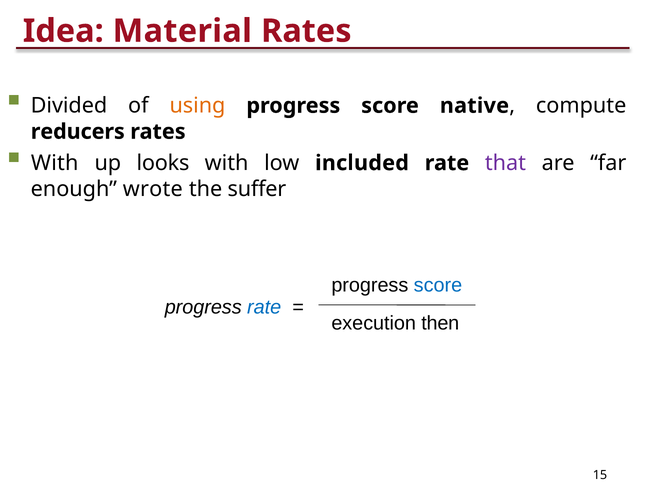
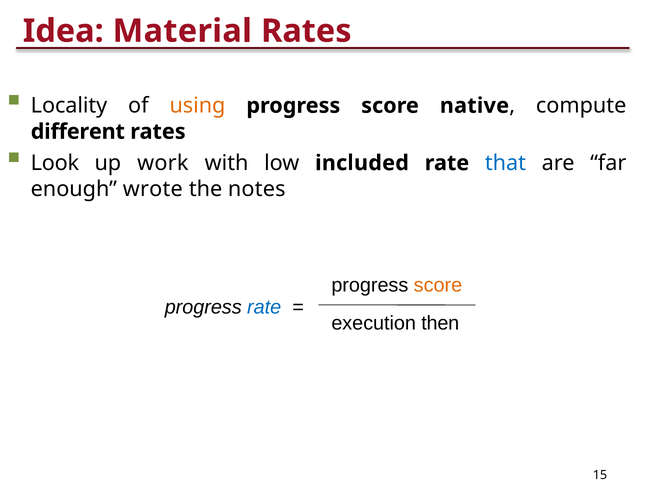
Divided: Divided -> Locality (69, 106)
reducers: reducers -> different (78, 132)
With: With -> Look (55, 163)
looks: looks -> work (163, 163)
that colour: purple -> blue (505, 163)
suffer: suffer -> notes (257, 189)
score colour: blue -> orange (438, 285)
